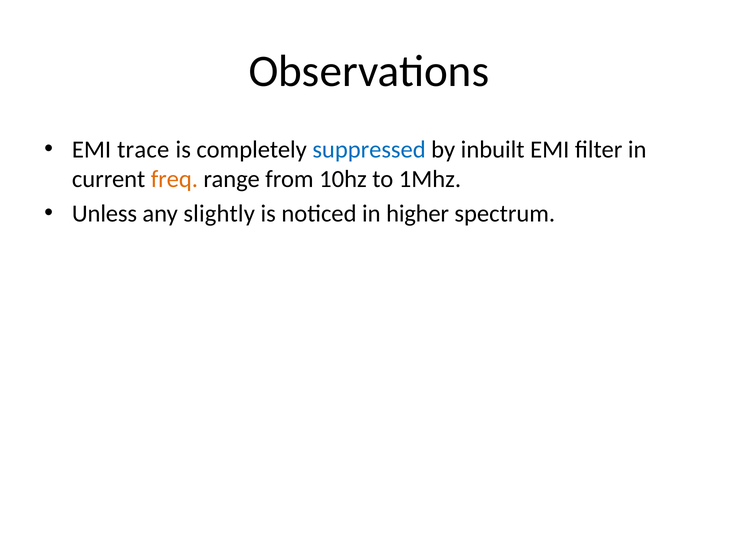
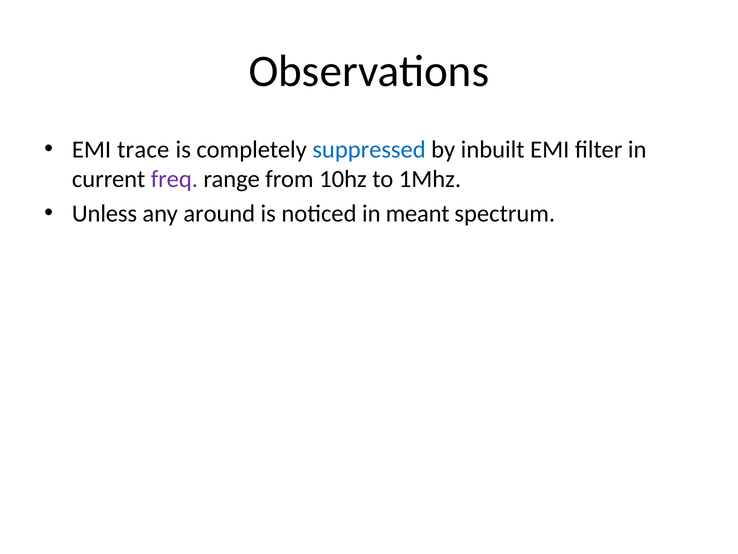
freq colour: orange -> purple (174, 179)
slightly: slightly -> around (219, 213)
higher: higher -> meant (418, 213)
